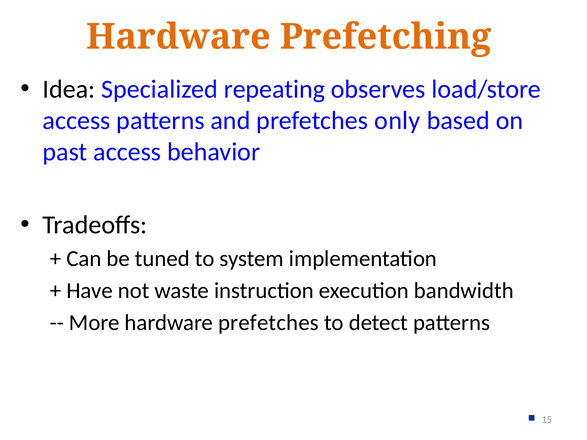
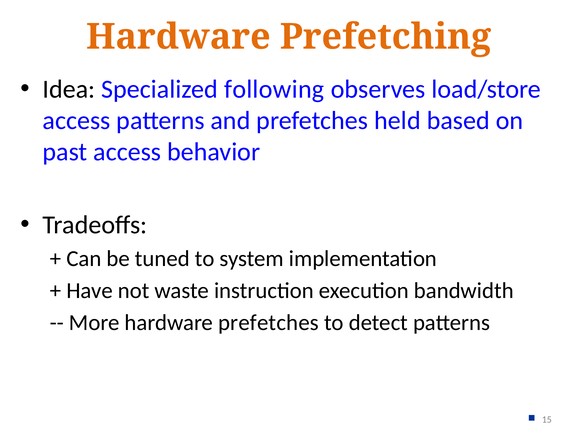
repeating: repeating -> following (274, 89)
only: only -> held (397, 121)
